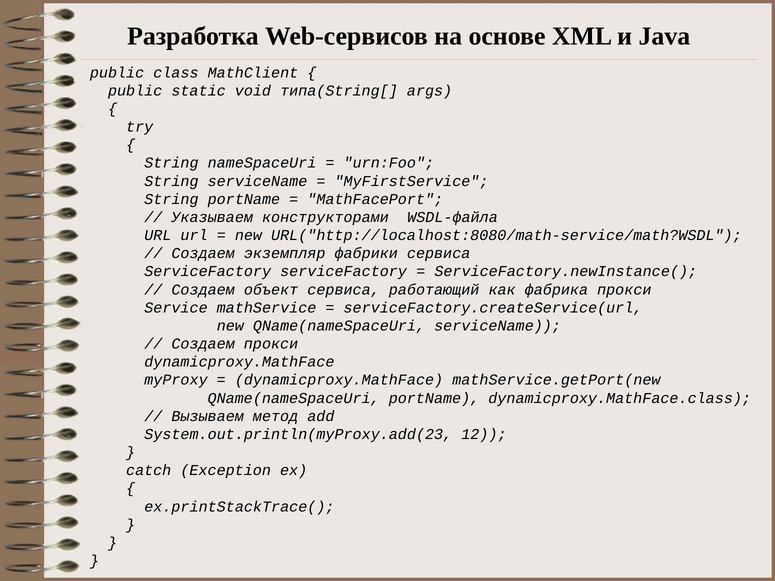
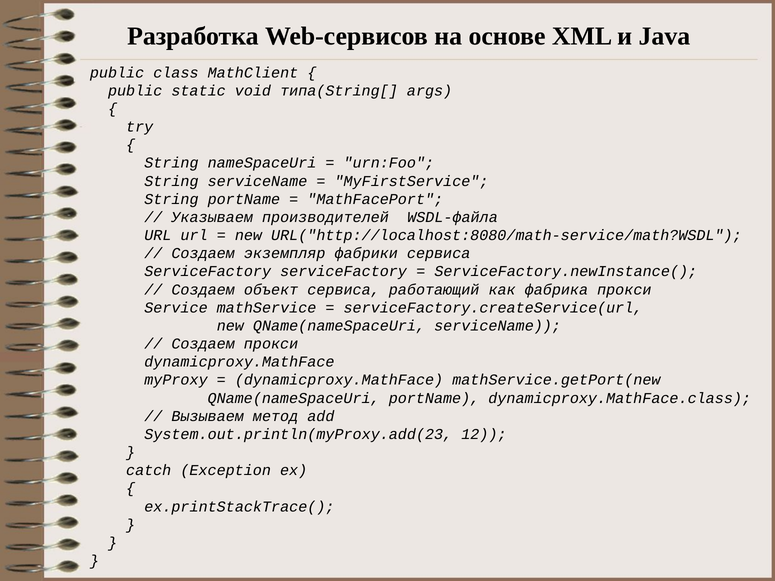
конструкторами: конструкторами -> производителей (325, 217)
